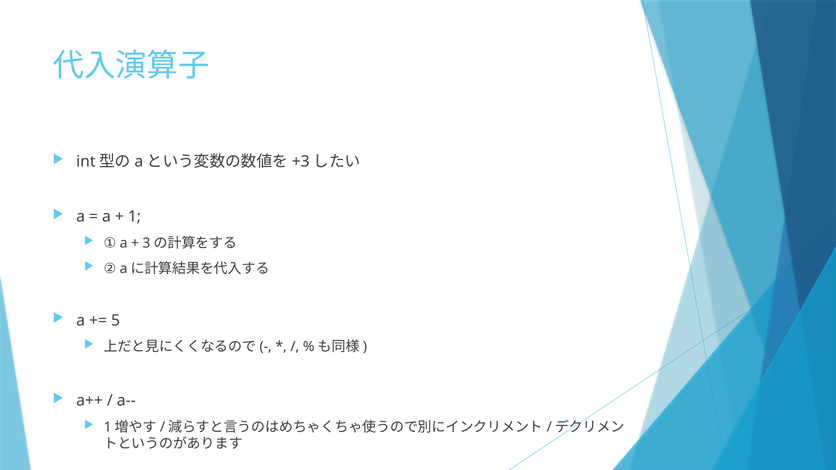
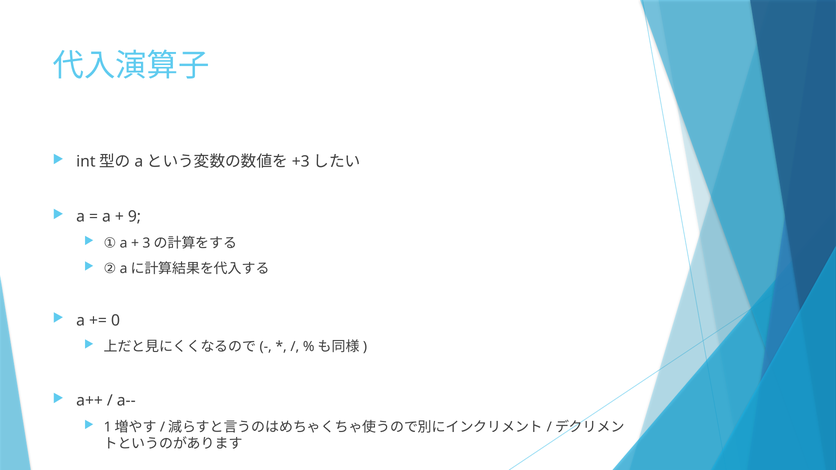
1: 1 -> 9 (134, 217)
5: 5 -> 0 (116, 321)
